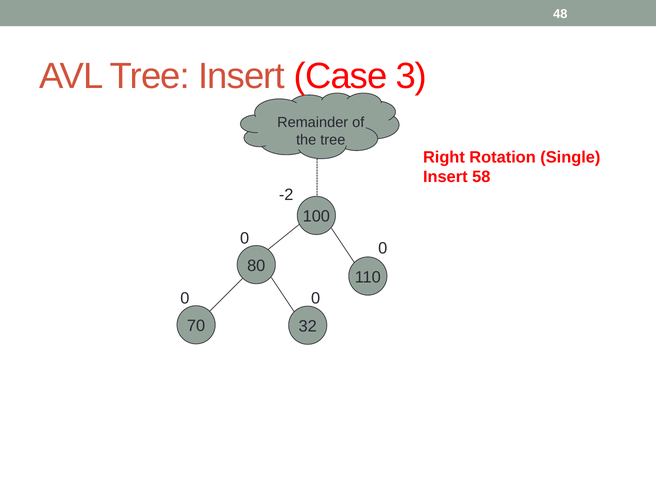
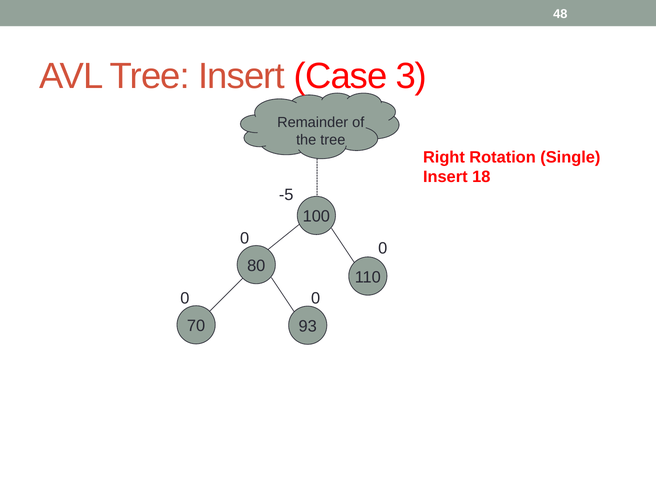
58: 58 -> 18 (481, 177)
-2: -2 -> -5 (286, 195)
32: 32 -> 93 (308, 326)
